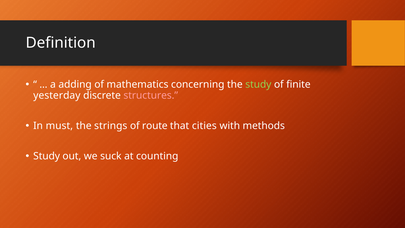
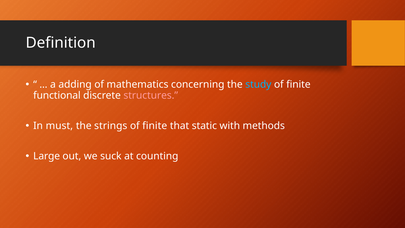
study colour: light green -> light blue (258, 85)
yesterday: yesterday -> functional (57, 95)
route: route -> finite (155, 126)
cities: cities -> static (204, 126)
Study: Study -> Large (47, 156)
